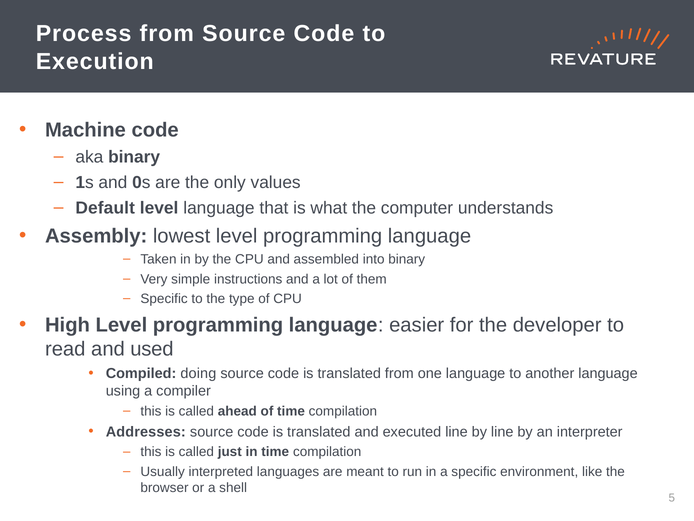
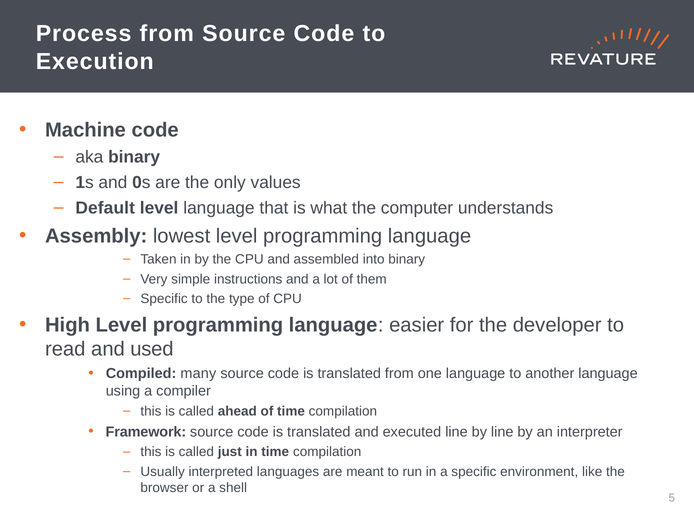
doing: doing -> many (198, 373)
Addresses: Addresses -> Framework (146, 431)
